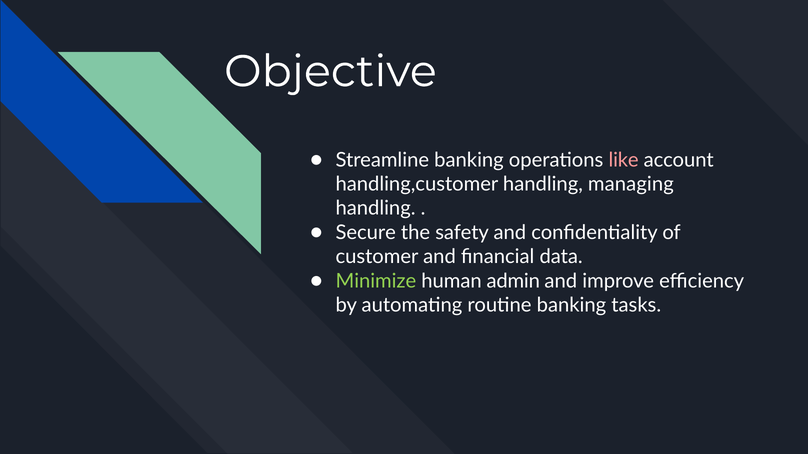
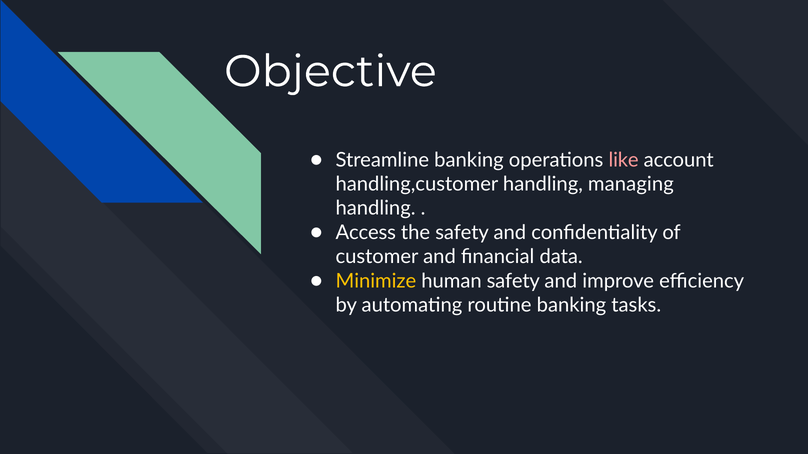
Secure: Secure -> Access (366, 233)
Minimize colour: light green -> yellow (376, 281)
human admin: admin -> safety (513, 281)
